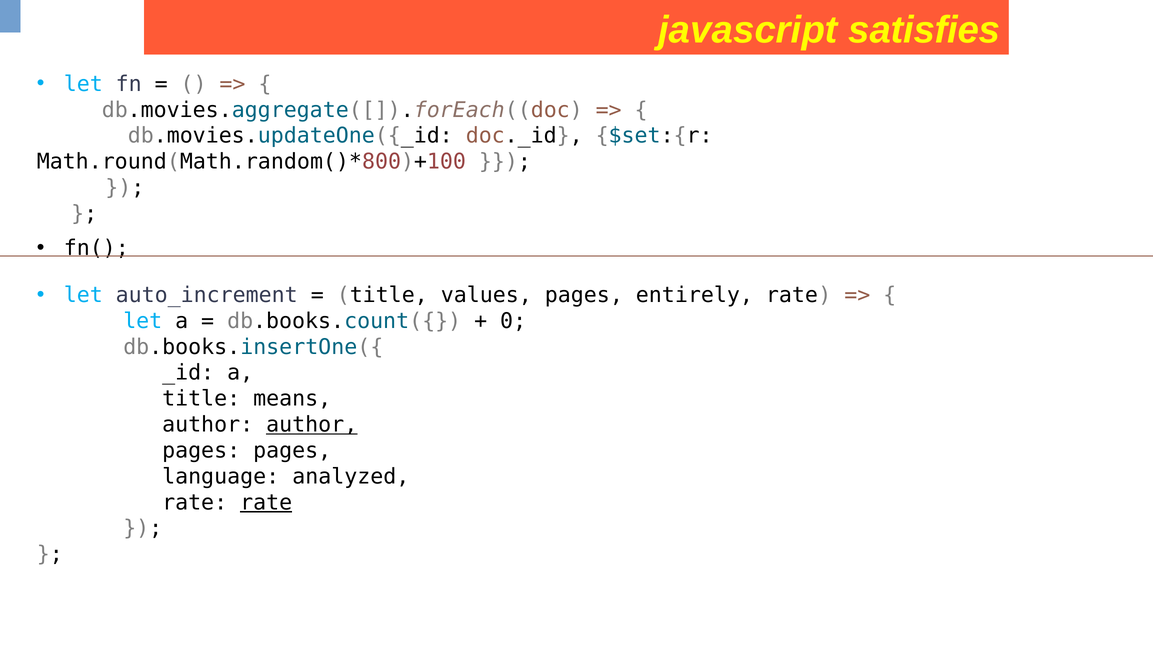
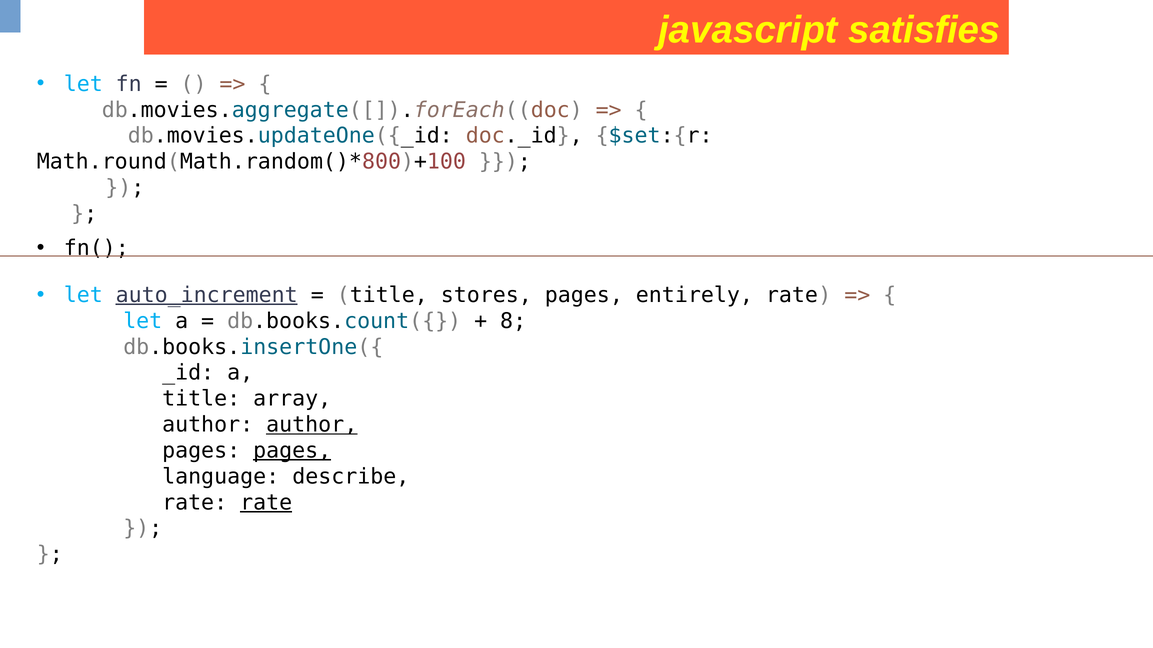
auto_increment underline: none -> present (207, 295)
values: values -> stores (486, 295)
0: 0 -> 8 (513, 321)
means: means -> array (292, 399)
pages underline: none -> present (292, 451)
analyzed: analyzed -> describe (351, 477)
